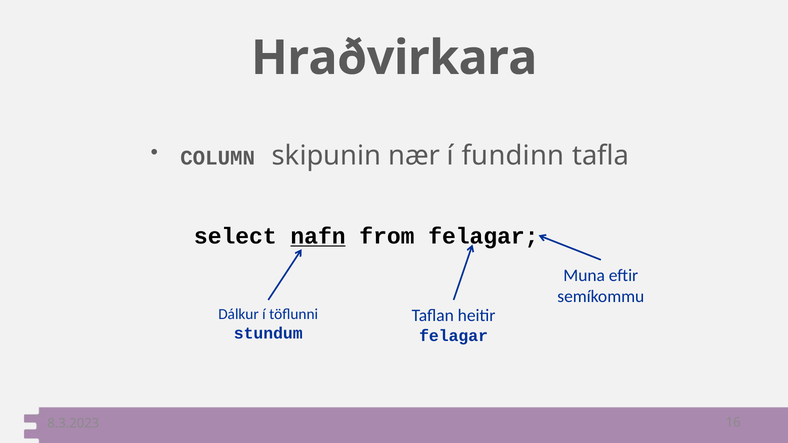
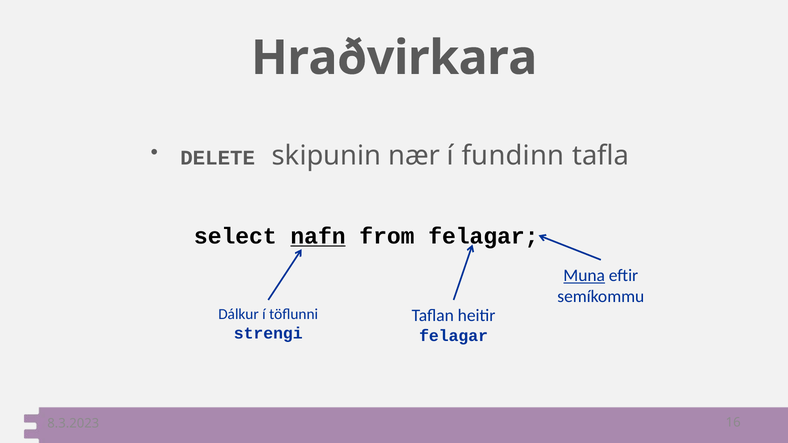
COLUMN: COLUMN -> DELETE (218, 158)
Muna underline: none -> present (584, 276)
stundum: stundum -> strengi (268, 333)
